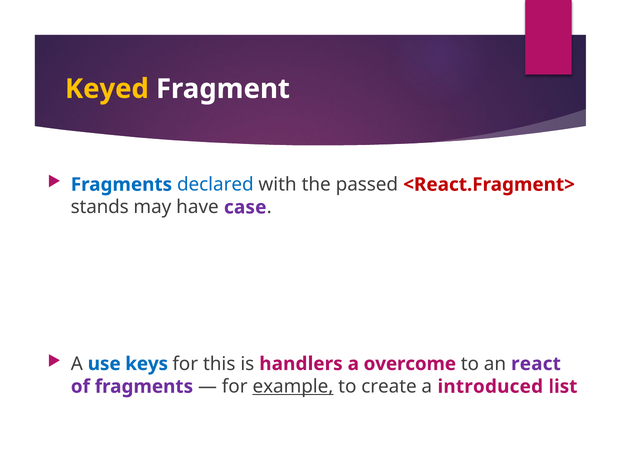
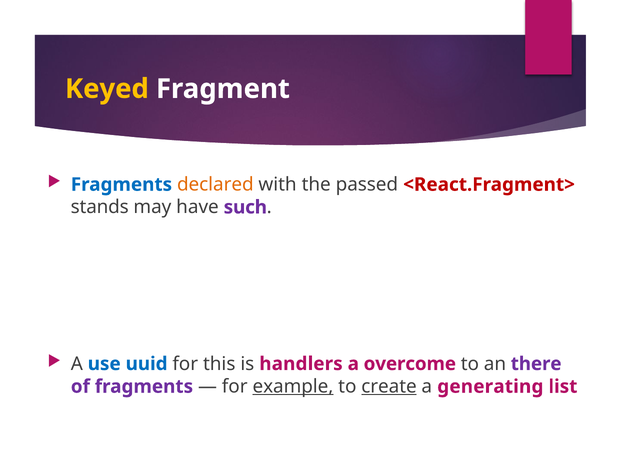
declared colour: blue -> orange (215, 185)
case: case -> such (245, 207)
keys: keys -> uuid (147, 364)
react: react -> there (536, 364)
create underline: none -> present (389, 387)
introduced: introduced -> generating (490, 387)
